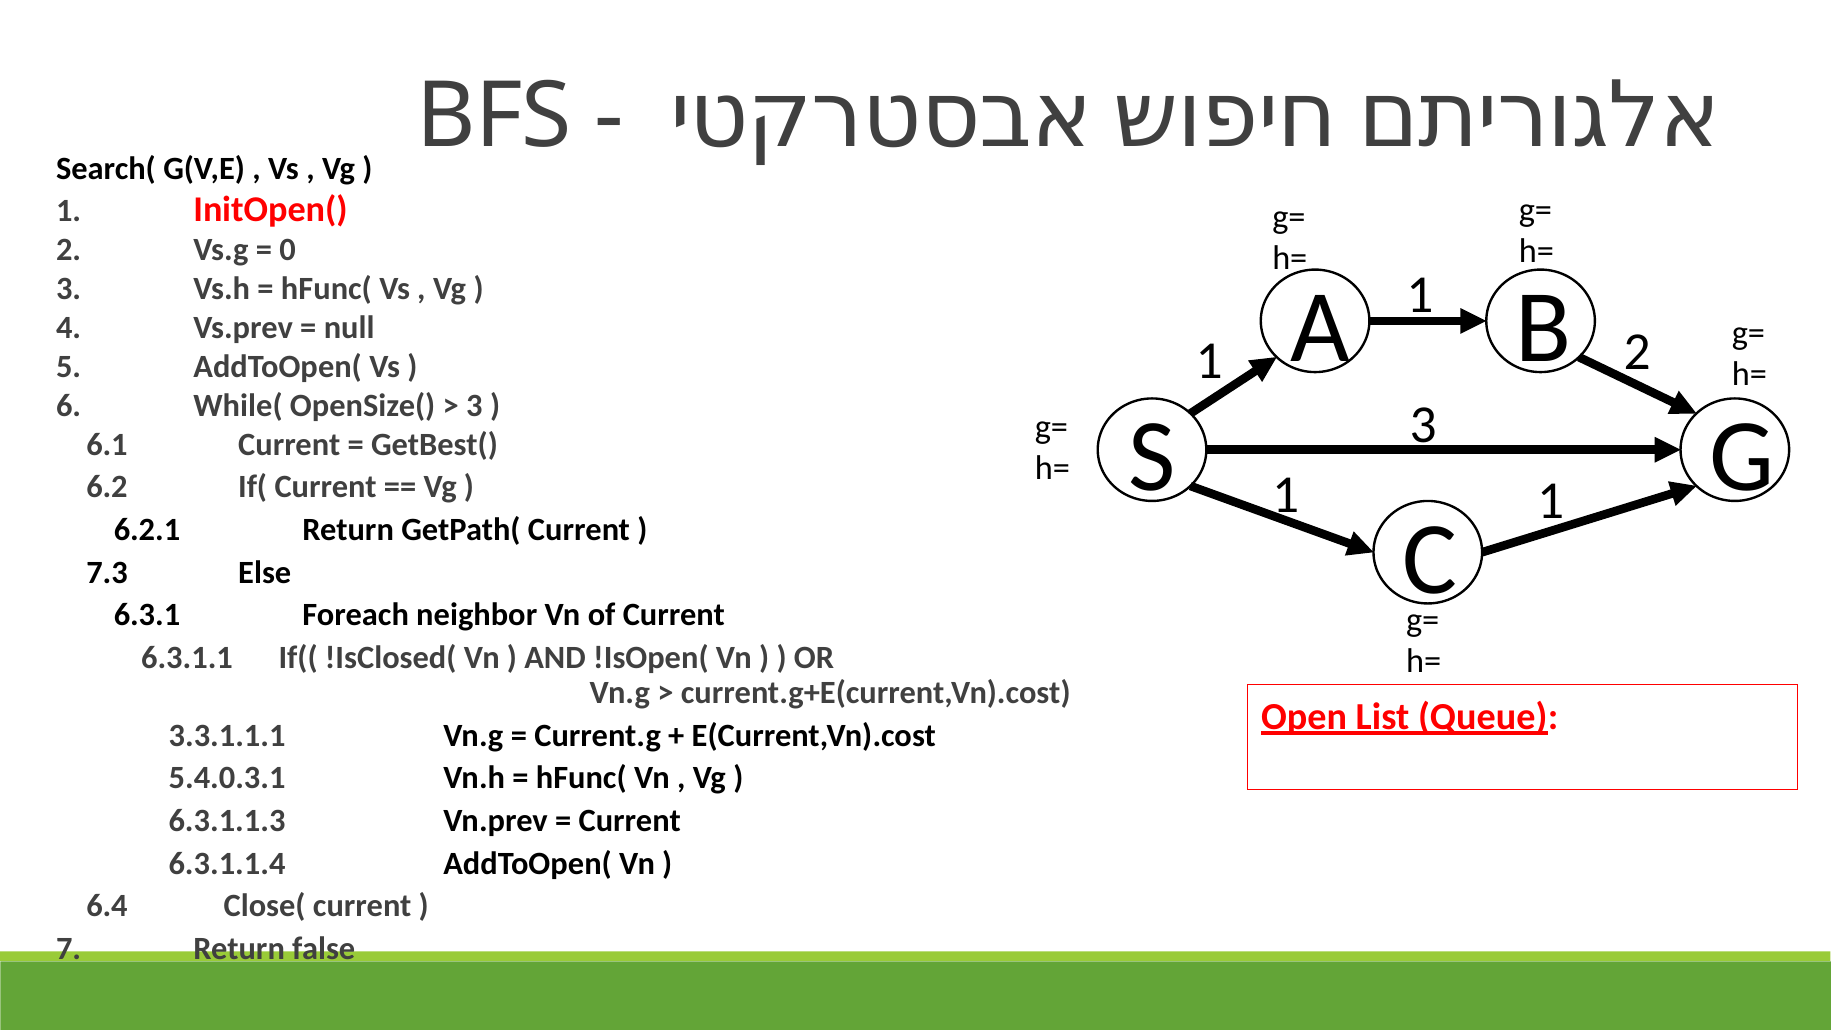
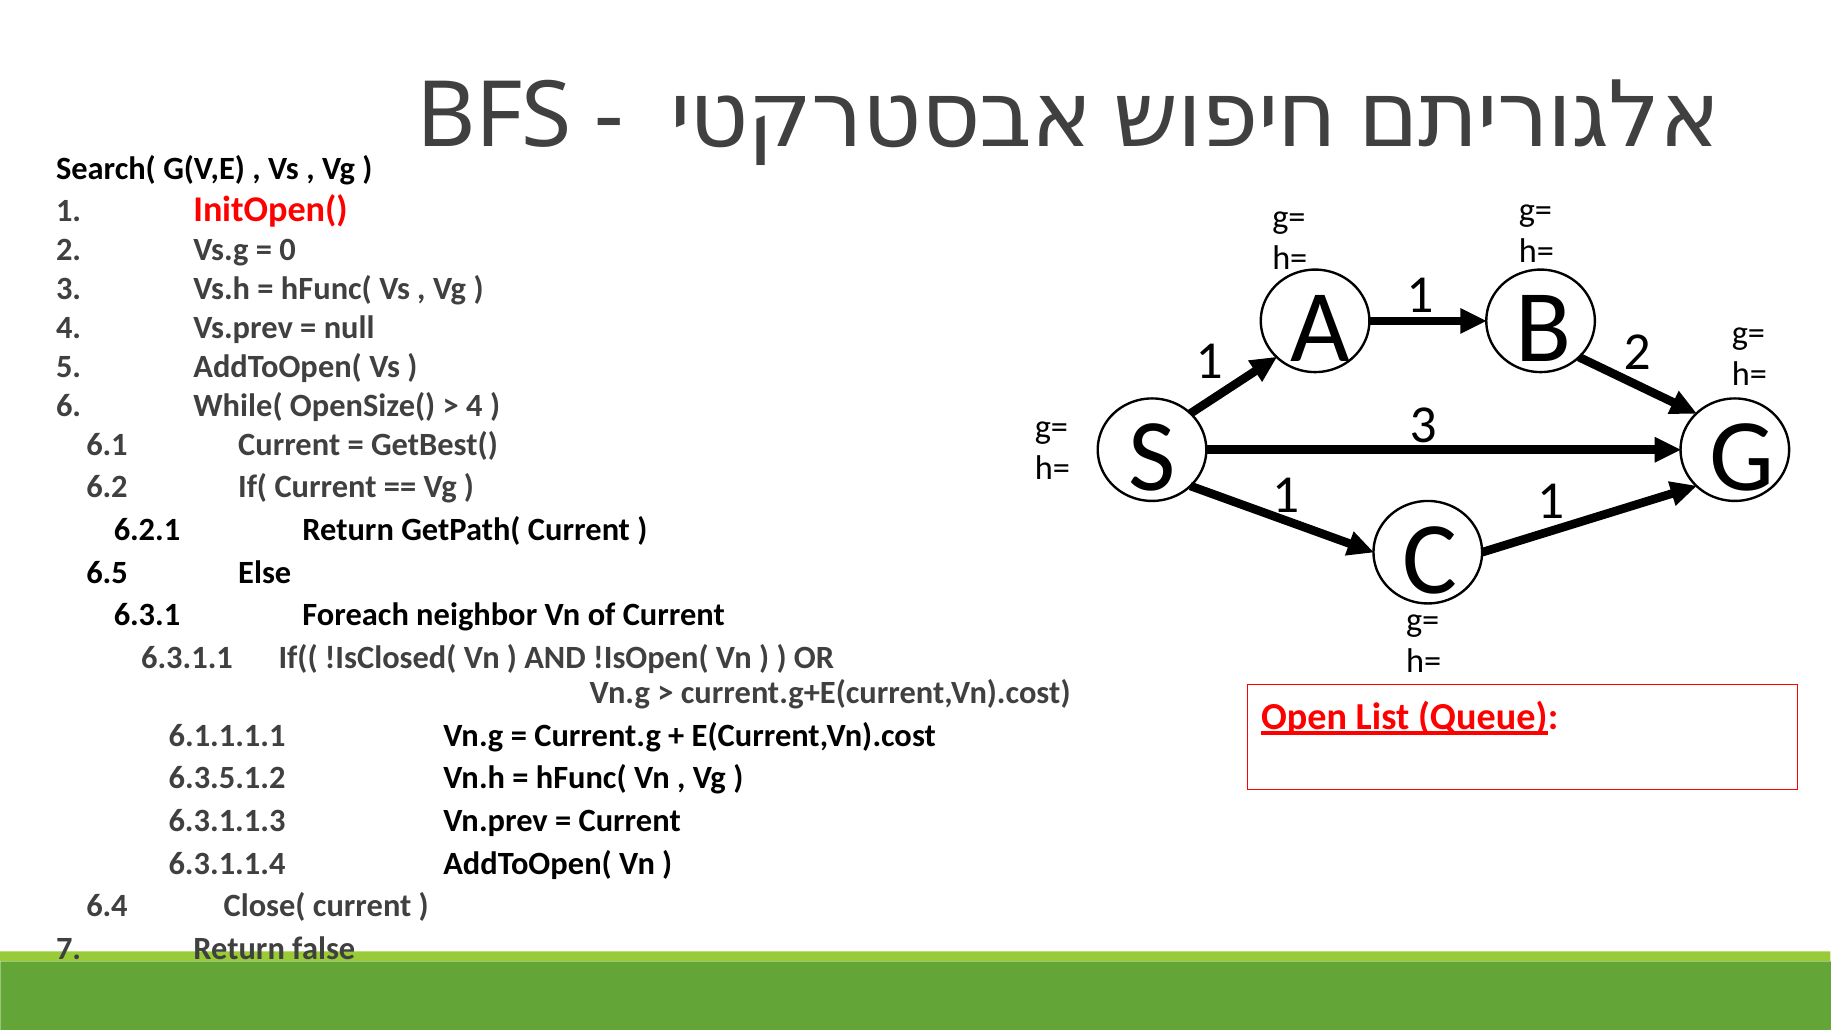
3: 3 -> 4 (474, 406)
7.3: 7.3 -> 6.5 (107, 573)
3.3.1.1.1: 3.3.1.1.1 -> 6.1.1.1.1 (227, 736)
5.4.0.3.1: 5.4.0.3.1 -> 6.3.5.1.2 (227, 778)
